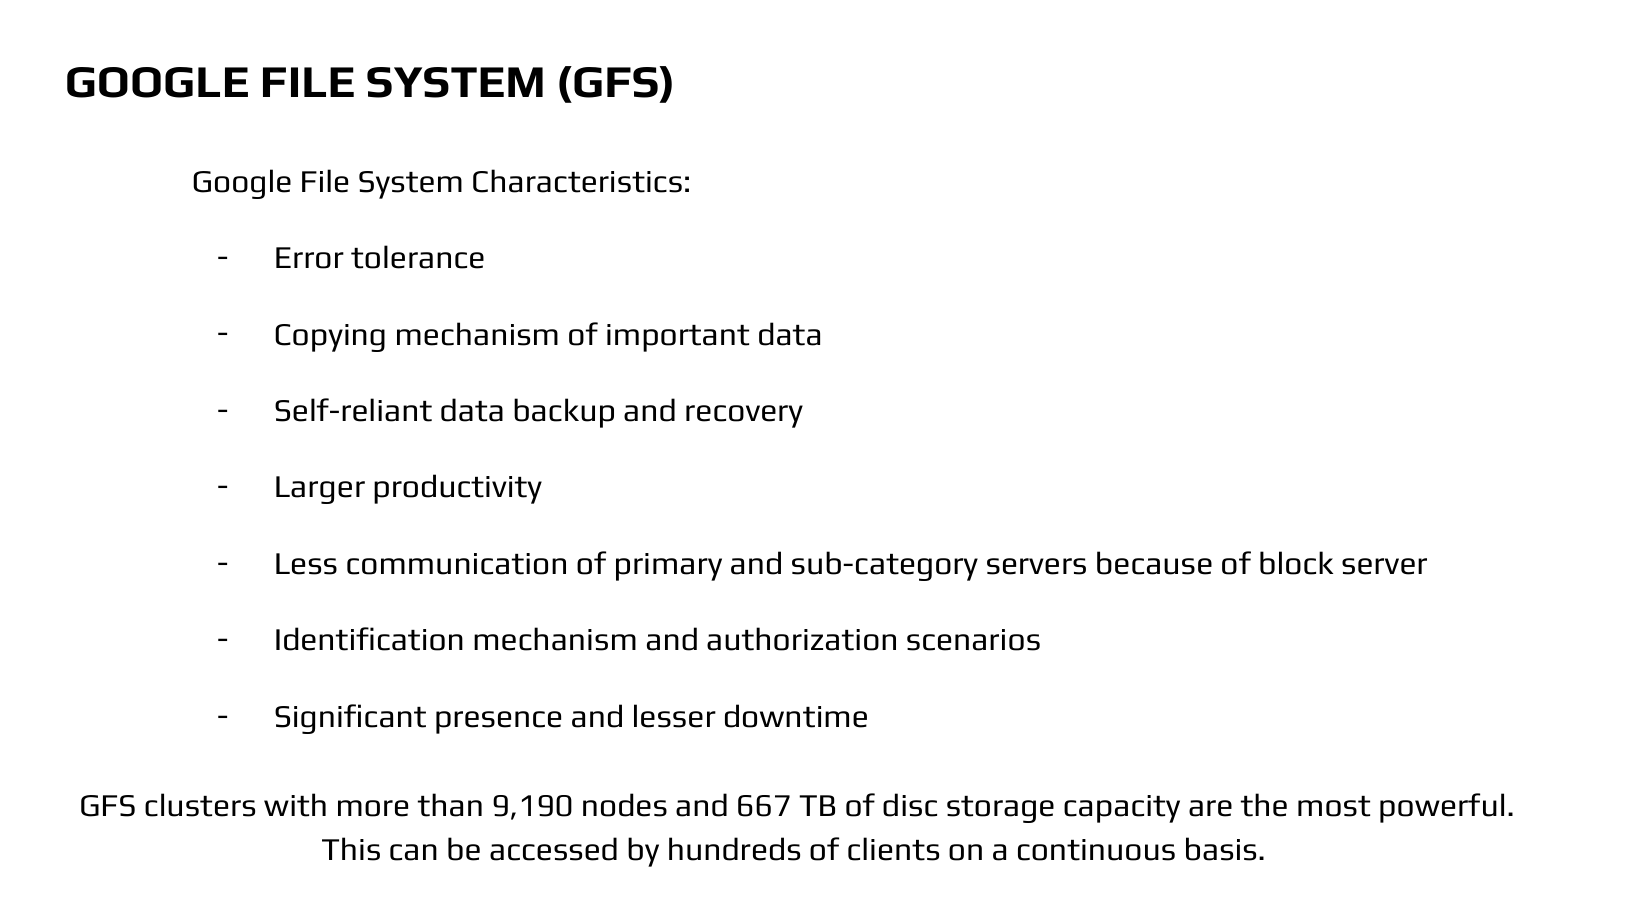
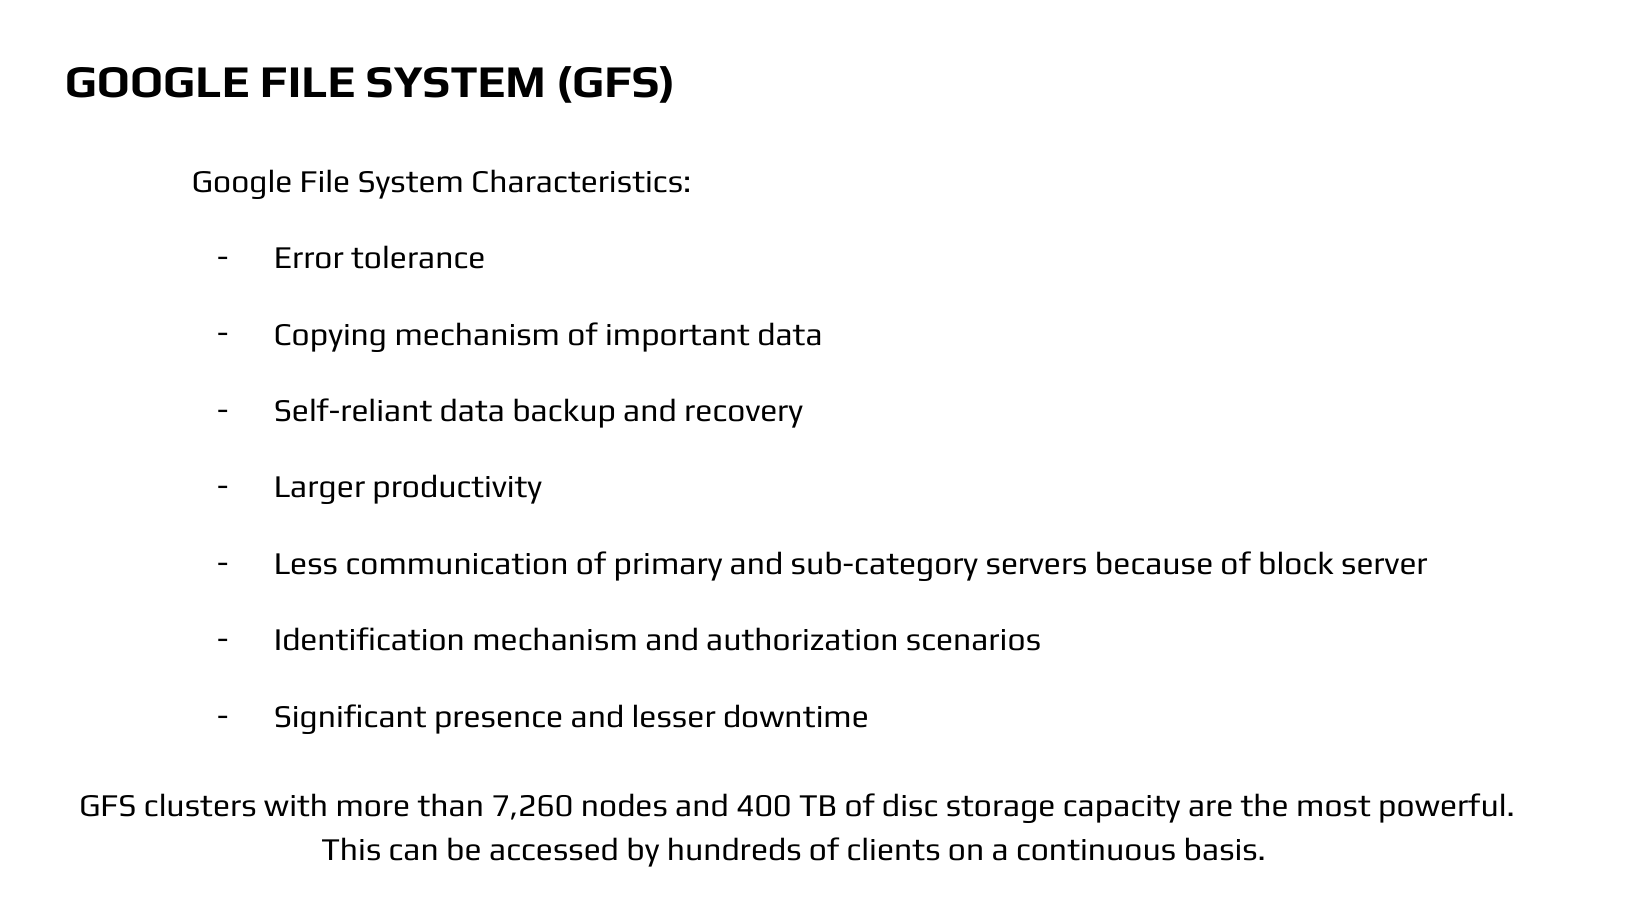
9,190: 9,190 -> 7,260 (532, 806)
667: 667 -> 400 (764, 806)
